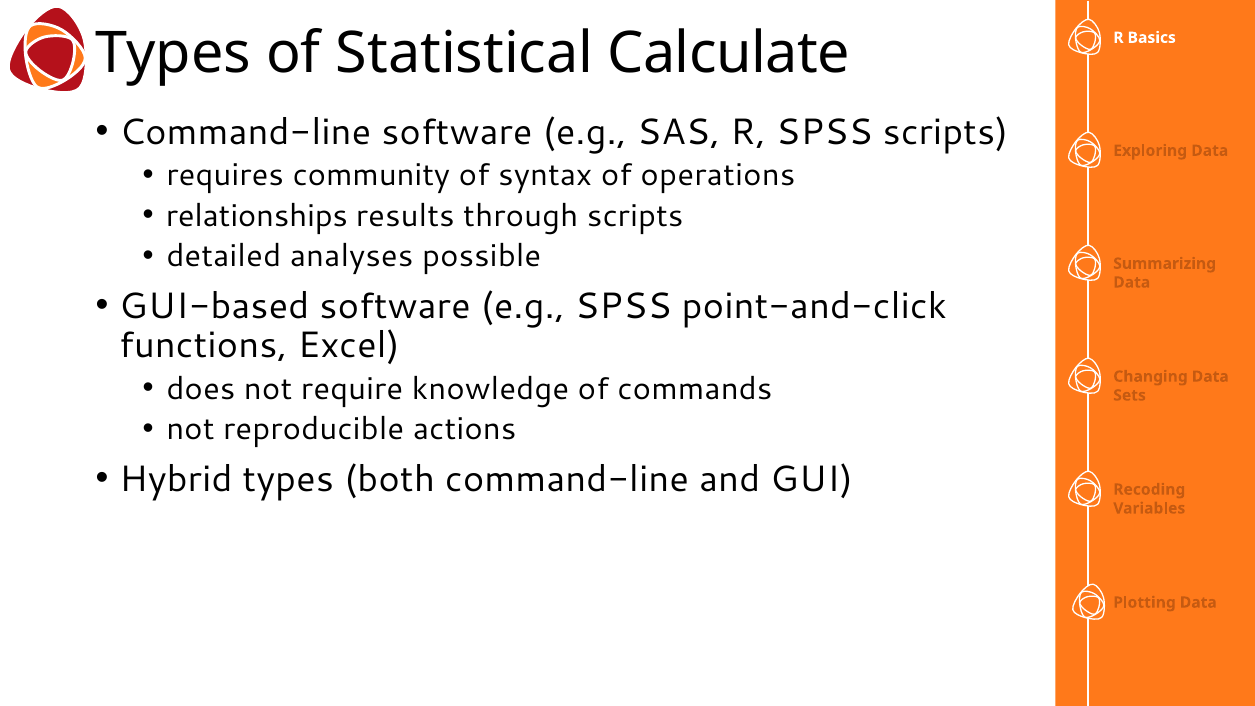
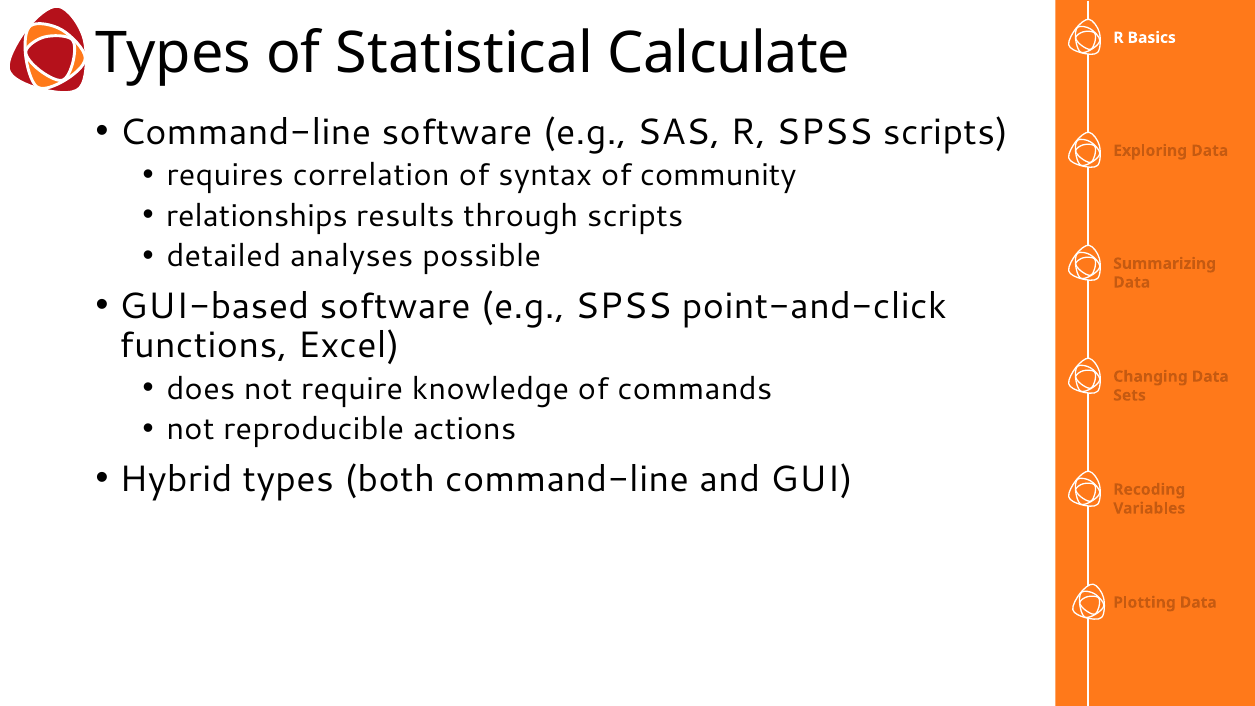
community: community -> correlation (371, 175)
operations: operations -> community (718, 175)
